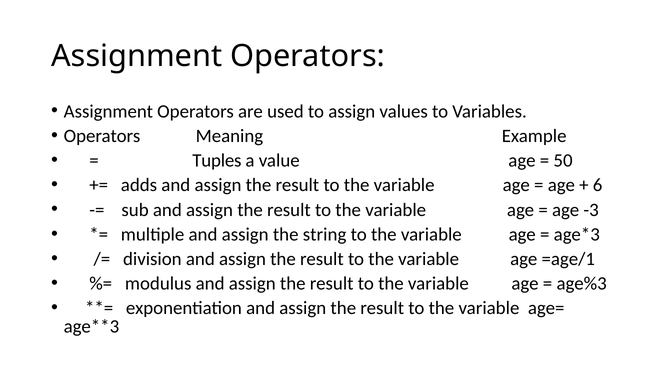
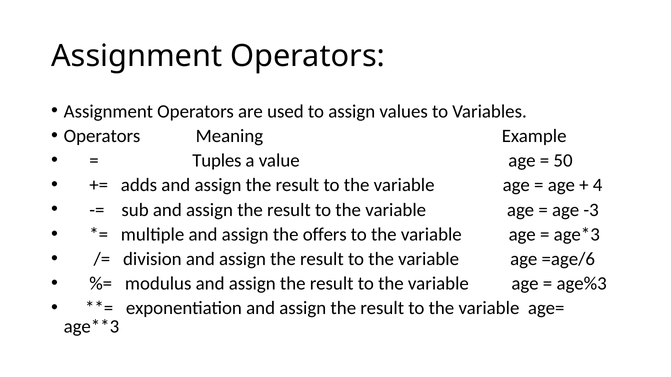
6: 6 -> 4 (598, 185)
string: string -> offers (325, 235)
=age/1: =age/1 -> =age/6 (568, 259)
